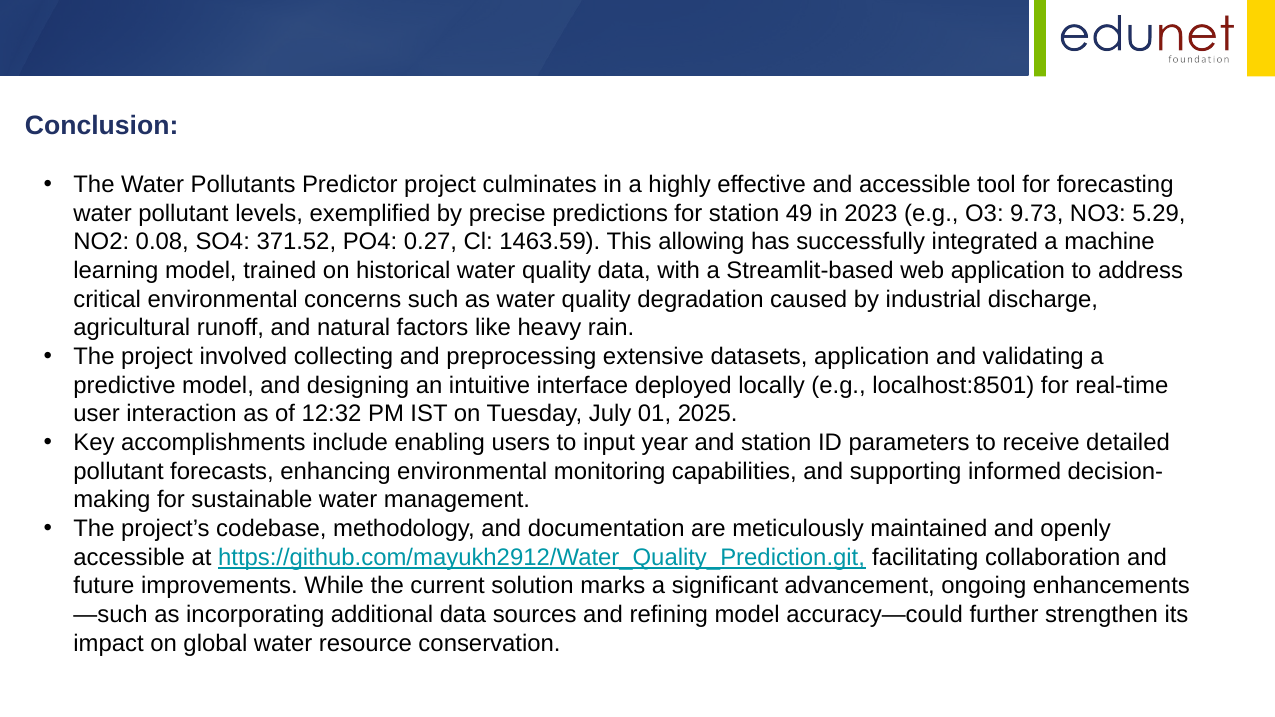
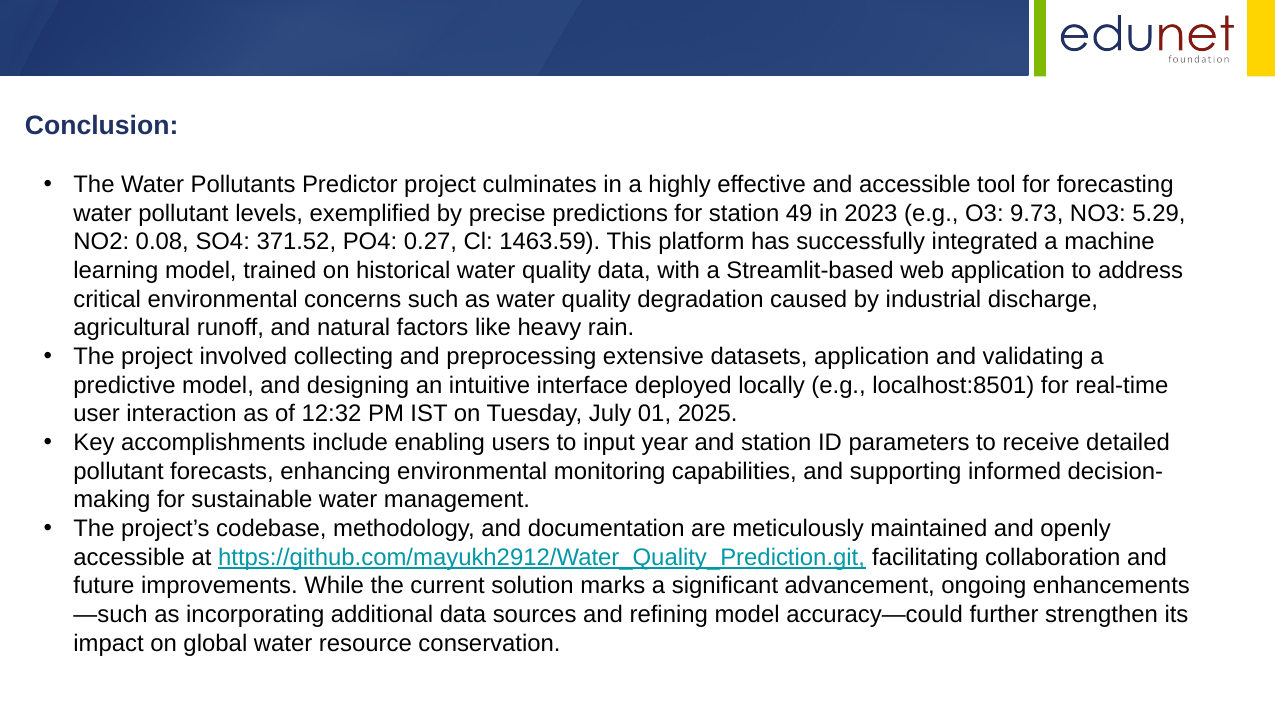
allowing: allowing -> platform (701, 242)
